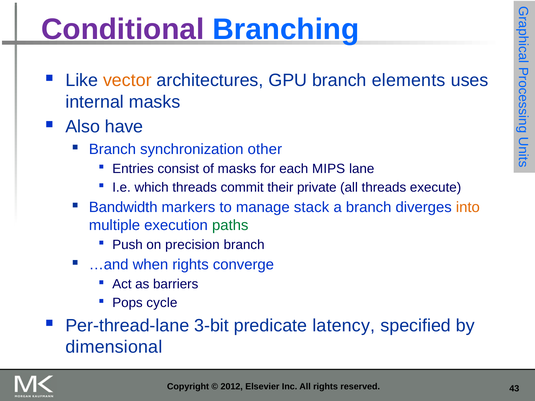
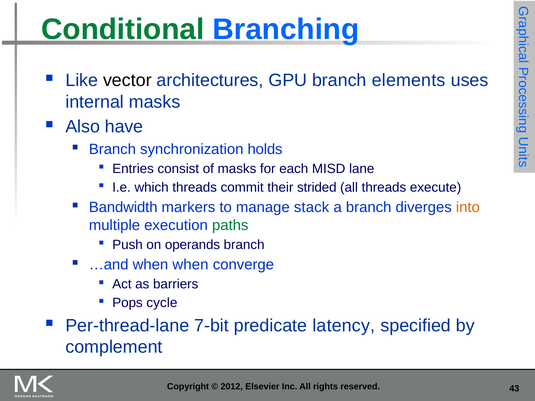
Conditional colour: purple -> green (123, 29)
vector colour: orange -> black (127, 80)
other: other -> holds (265, 149)
MIPS: MIPS -> MISD (329, 169)
private: private -> strided (317, 187)
precision: precision -> operands (193, 245)
when rights: rights -> when (190, 265)
3-bit: 3-bit -> 7-bit (212, 326)
dimensional: dimensional -> complement (114, 347)
